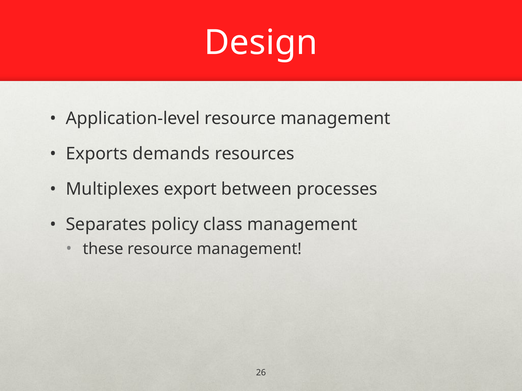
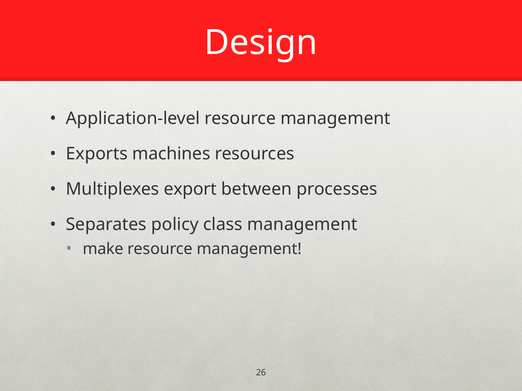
demands: demands -> machines (171, 154)
these: these -> make (103, 249)
